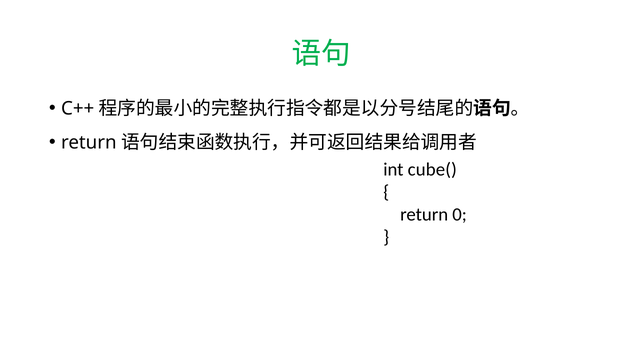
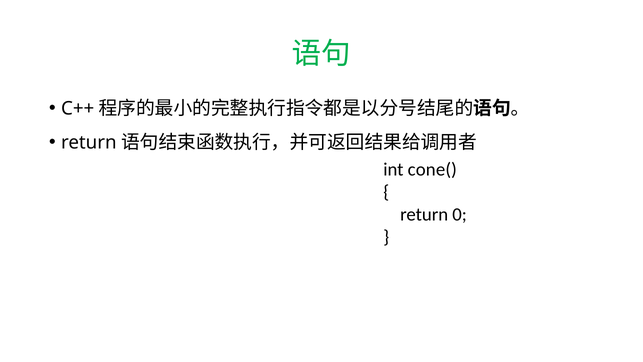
cube(: cube( -> cone( (432, 169)
